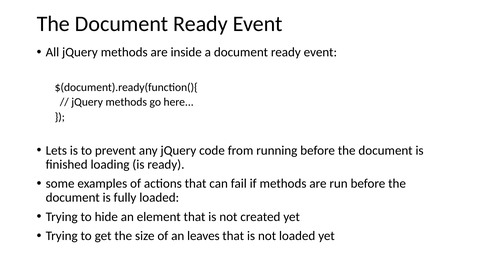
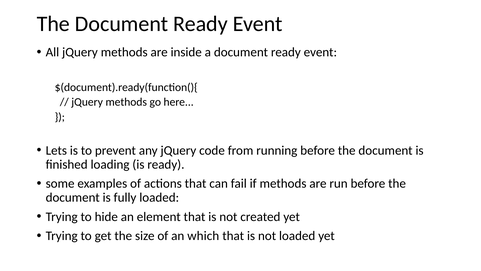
leaves: leaves -> which (203, 235)
